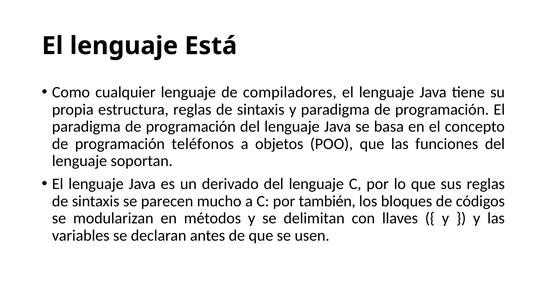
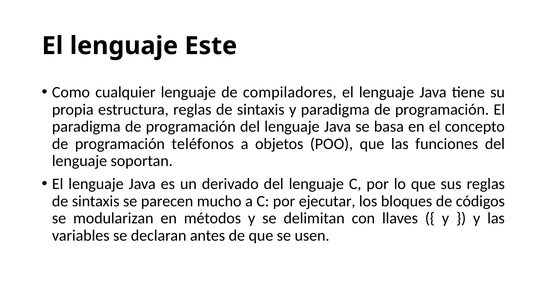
Está: Está -> Este (211, 46)
también: también -> ejecutar (327, 202)
